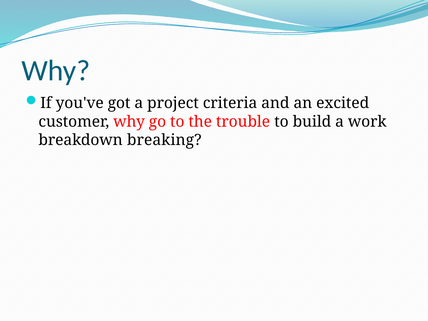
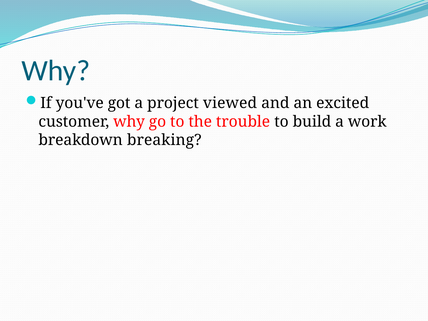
criteria: criteria -> viewed (230, 103)
